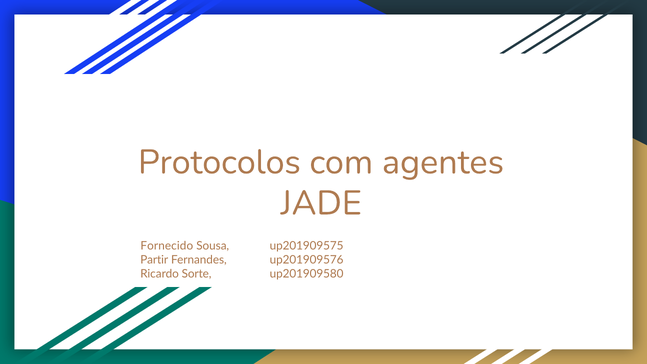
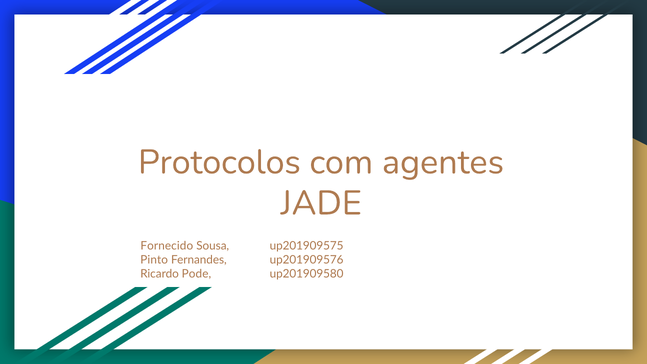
Partir: Partir -> Pinto (154, 260)
Sorte: Sorte -> Pode (196, 274)
